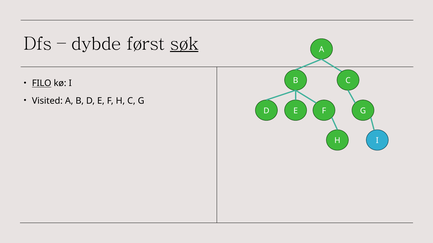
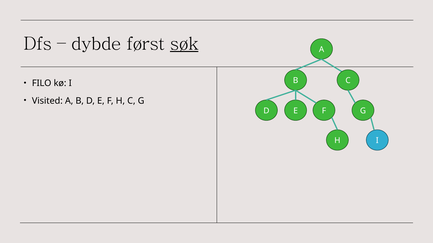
FILO underline: present -> none (42, 84)
